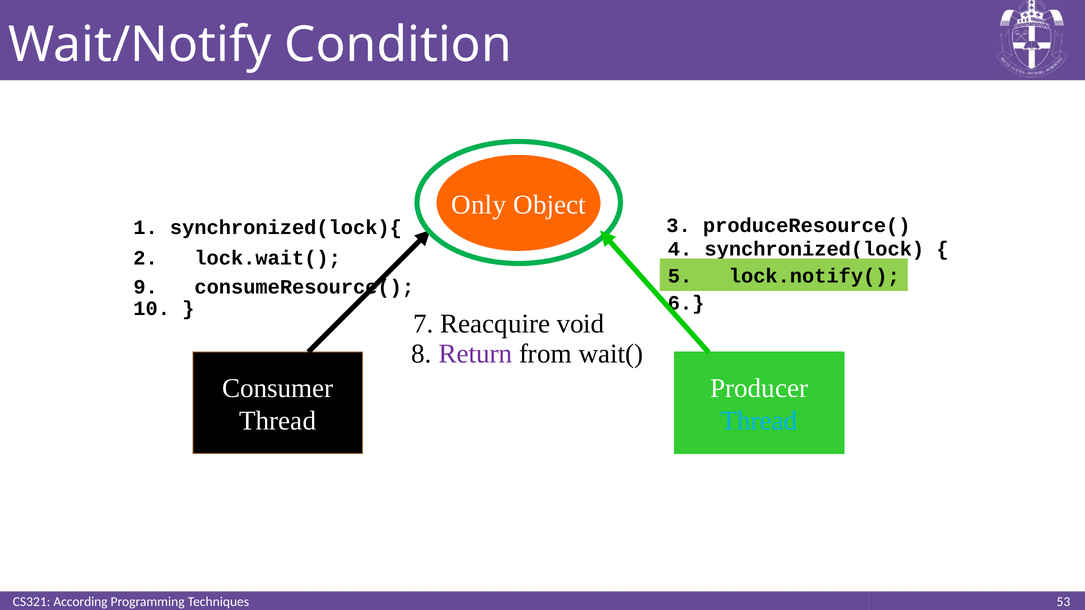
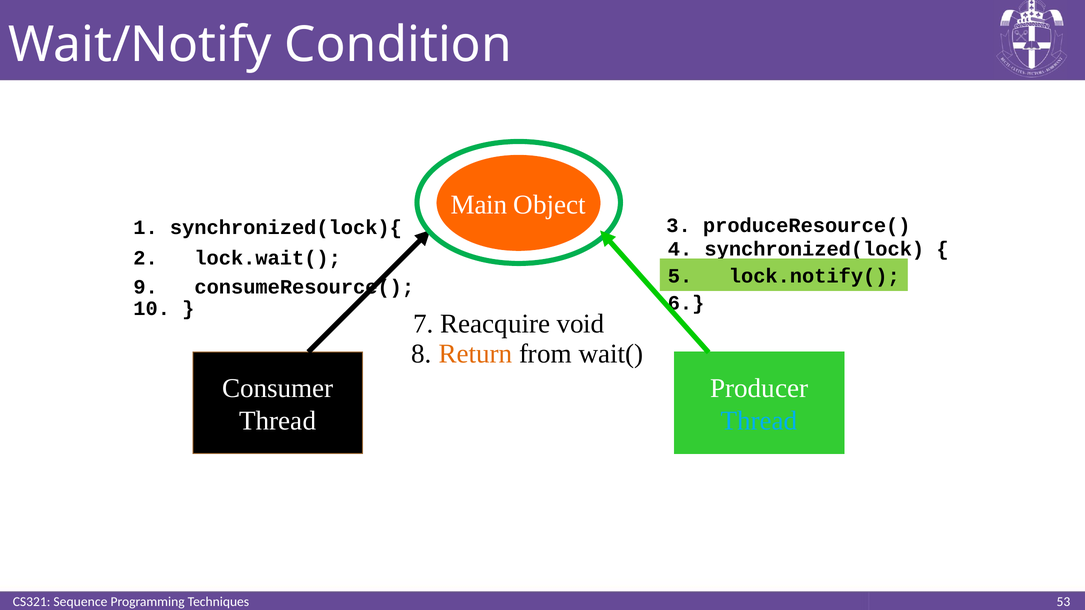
Only: Only -> Main (479, 205)
Return colour: purple -> orange (475, 354)
According: According -> Sequence (80, 602)
